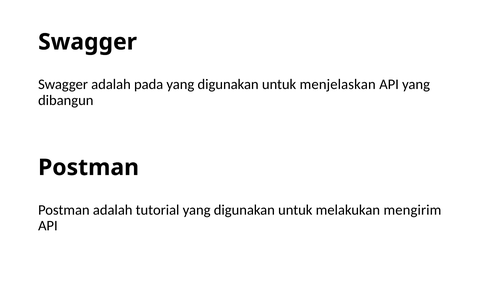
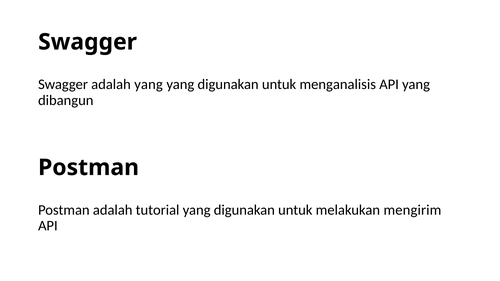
adalah pada: pada -> yang (149, 85)
menjelaskan: menjelaskan -> menganalisis (338, 85)
